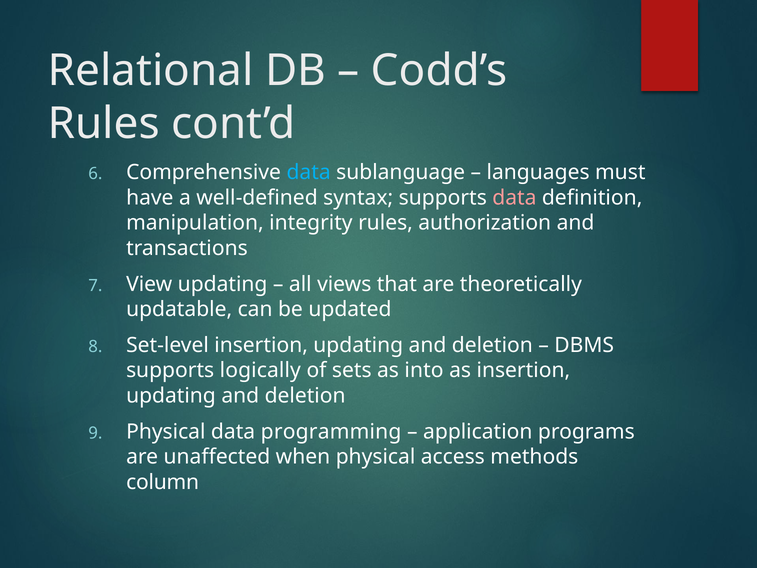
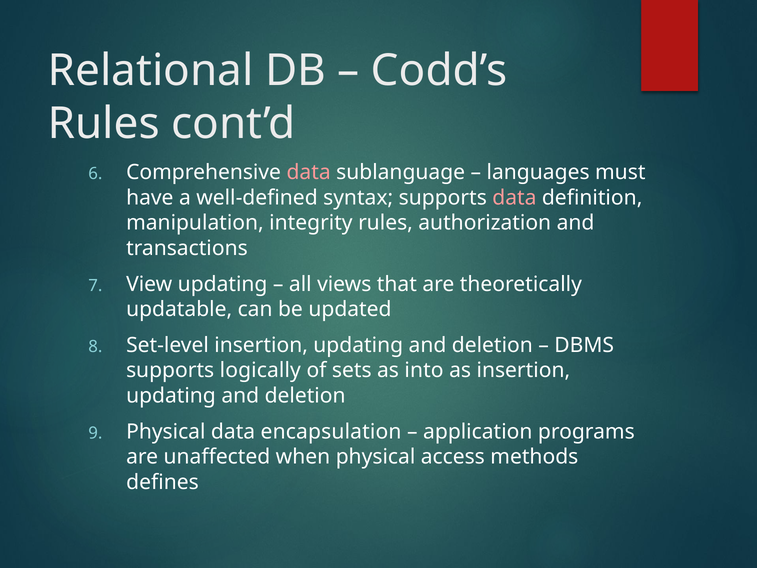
data colour: light blue -> pink (309, 172)
programming: programming -> encapsulation (331, 431)
column: column -> defines (162, 482)
